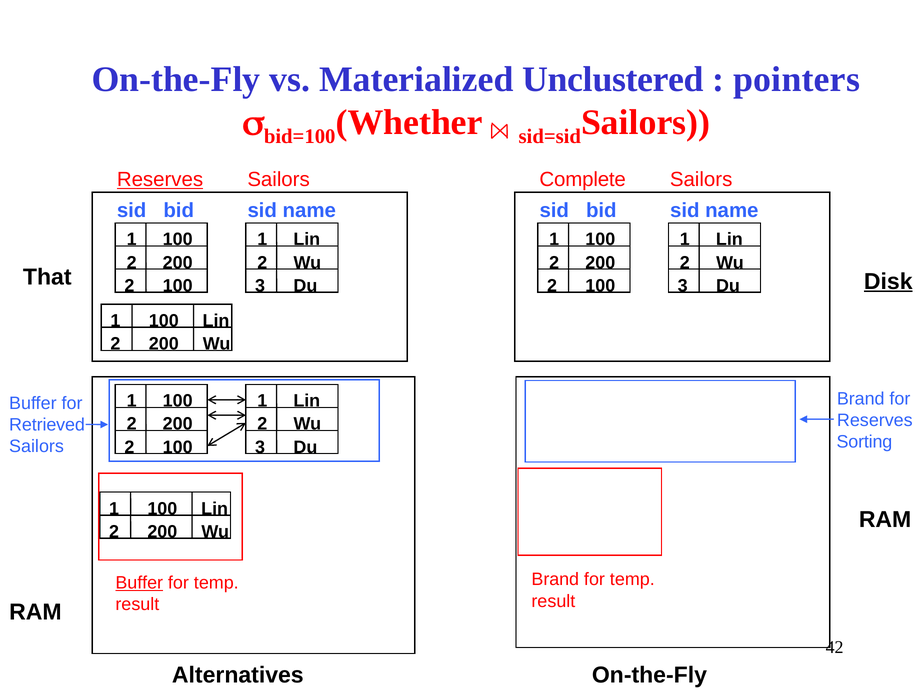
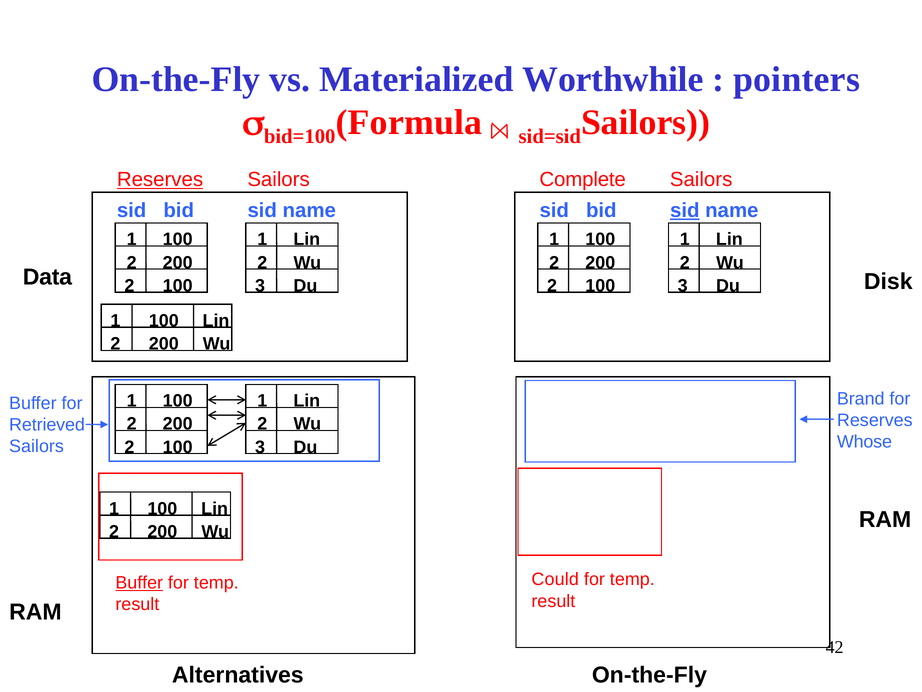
Unclustered: Unclustered -> Worthwhile (613, 79)
Whether: Whether -> Formula (409, 122)
sid underline: none -> present (685, 210)
That: That -> Data (47, 277)
Disk underline: present -> none (888, 281)
Sorting: Sorting -> Whose (864, 442)
Brand: Brand -> Could (555, 579)
